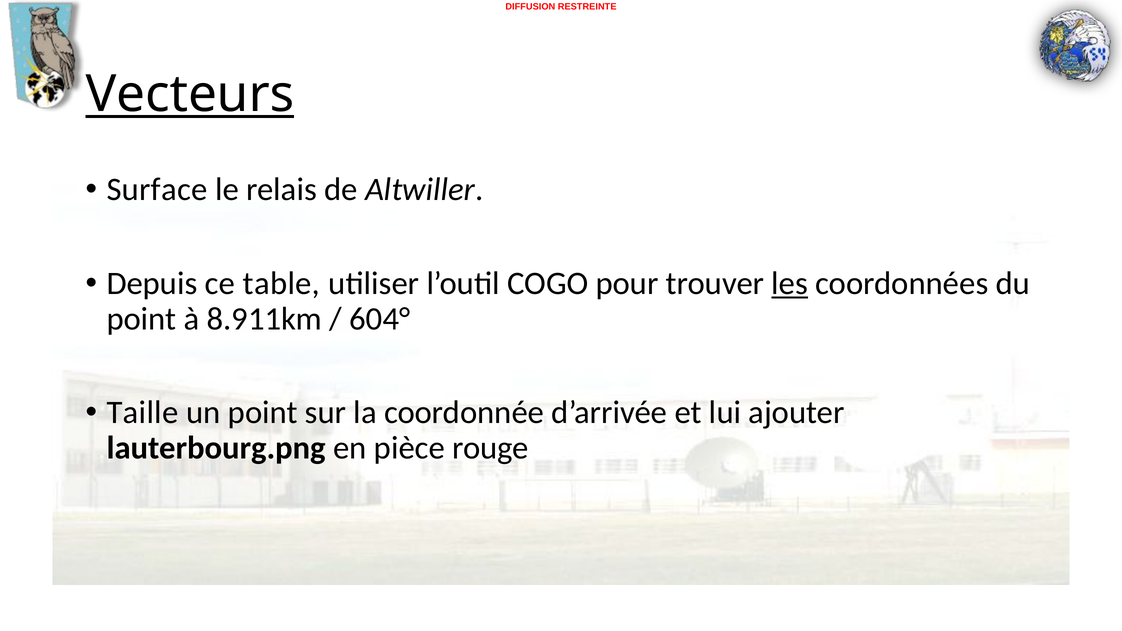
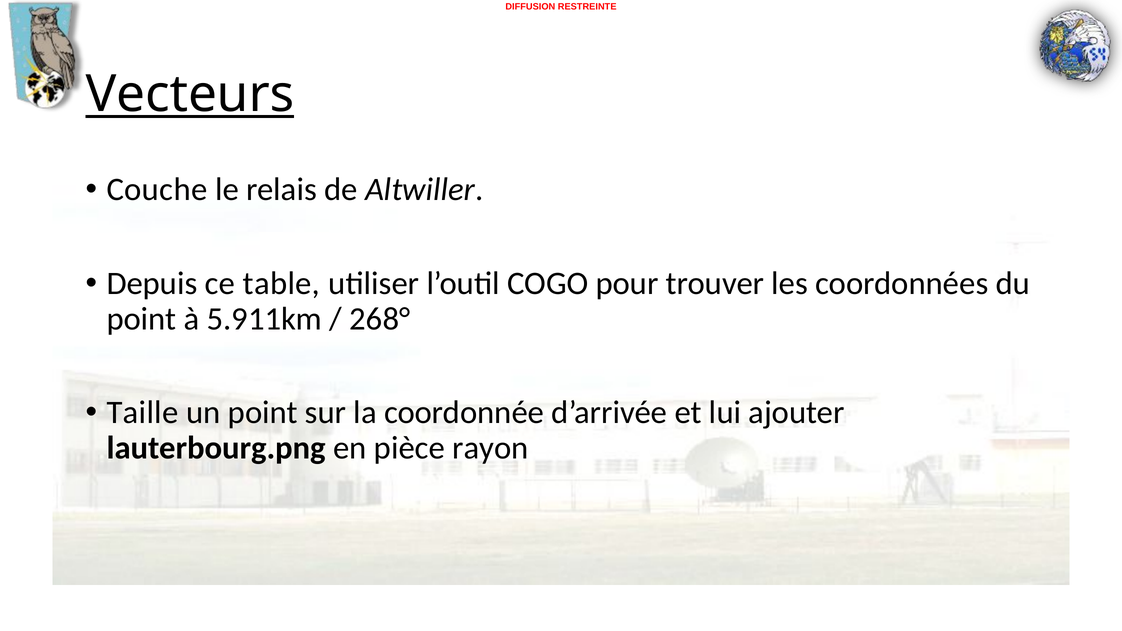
Surface: Surface -> Couche (157, 190)
les underline: present -> none (790, 284)
8.911km: 8.911km -> 5.911km (264, 319)
604°: 604° -> 268° (380, 319)
rouge: rouge -> rayon (490, 448)
